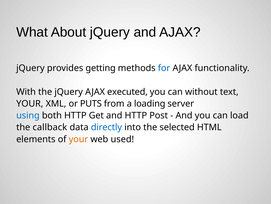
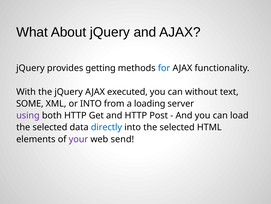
YOUR: YOUR -> SOME (30, 103)
or PUTS: PUTS -> INTO (91, 103)
using colour: blue -> purple (28, 115)
callback: callback -> selected (50, 127)
your colour: orange -> purple (78, 139)
used: used -> send (122, 139)
